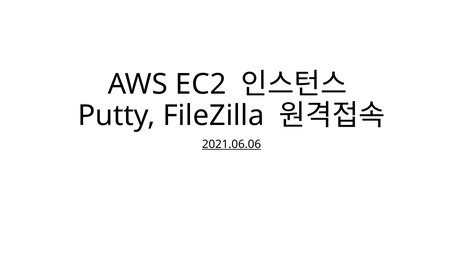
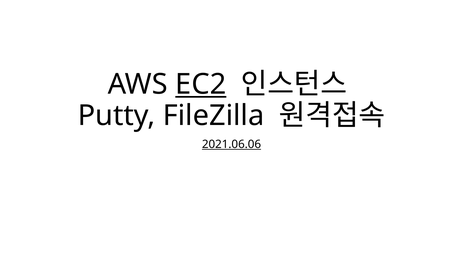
EC2 underline: none -> present (201, 84)
